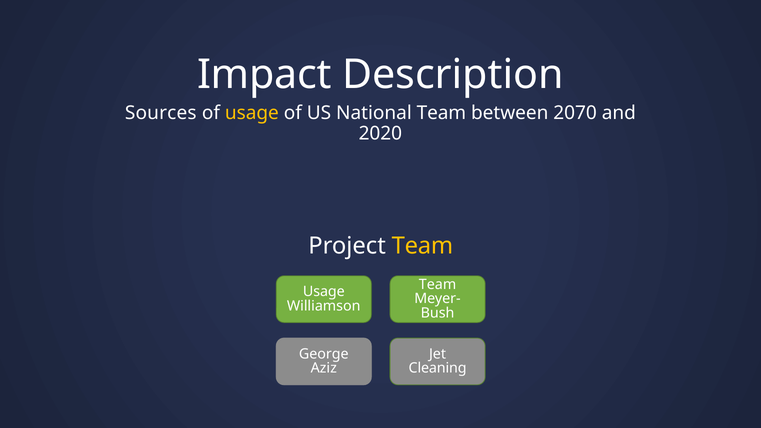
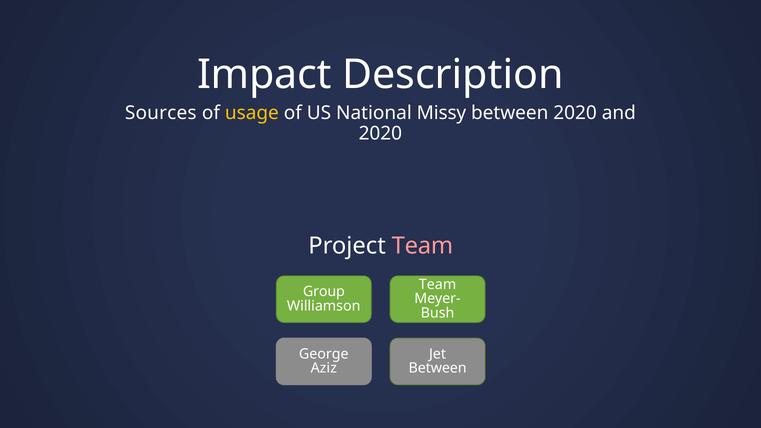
National Team: Team -> Missy (441, 113)
between 2070: 2070 -> 2020 (575, 113)
Team colour: yellow -> pink (422, 246)
Usage: Usage -> Group (324, 292)
Cleaning: Cleaning -> Between (438, 368)
